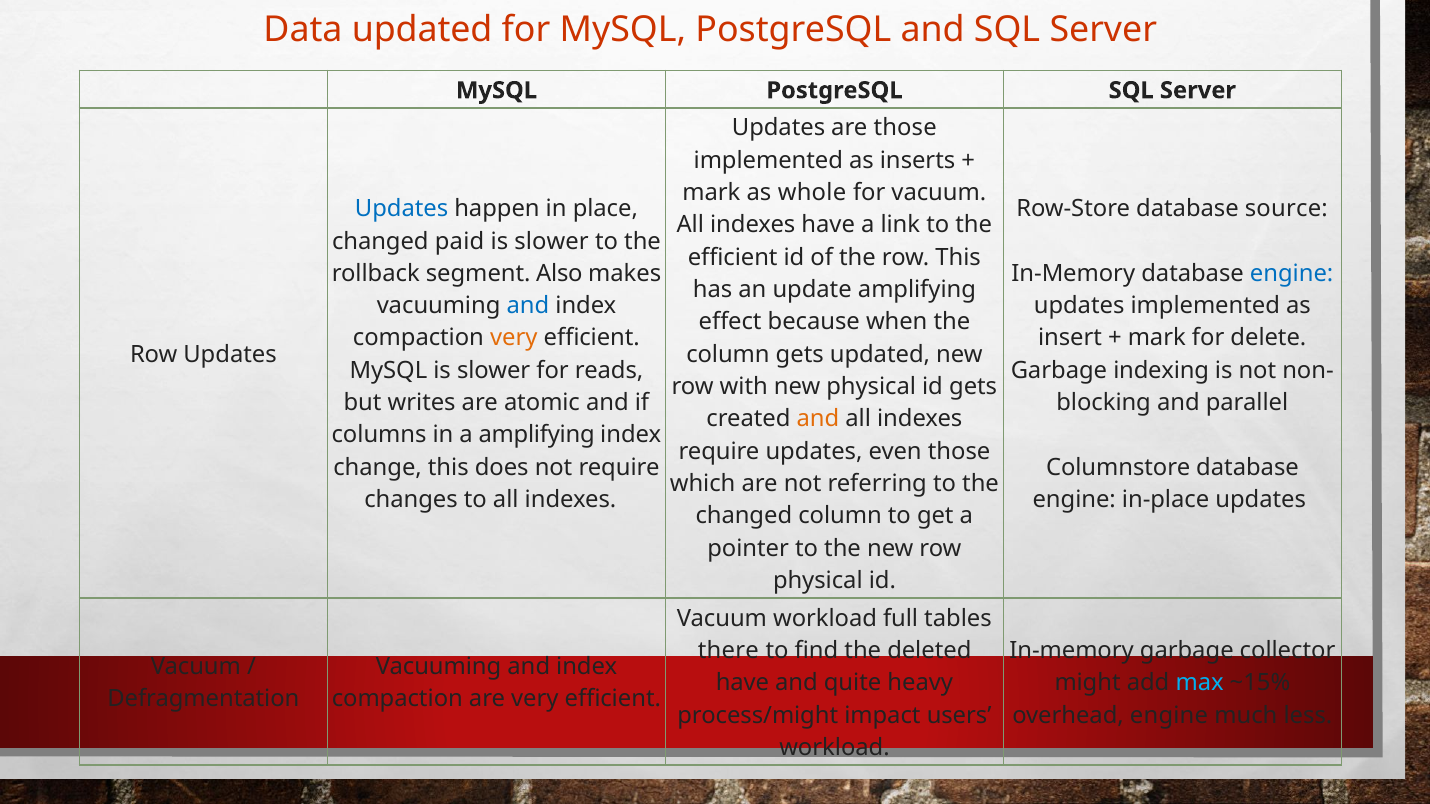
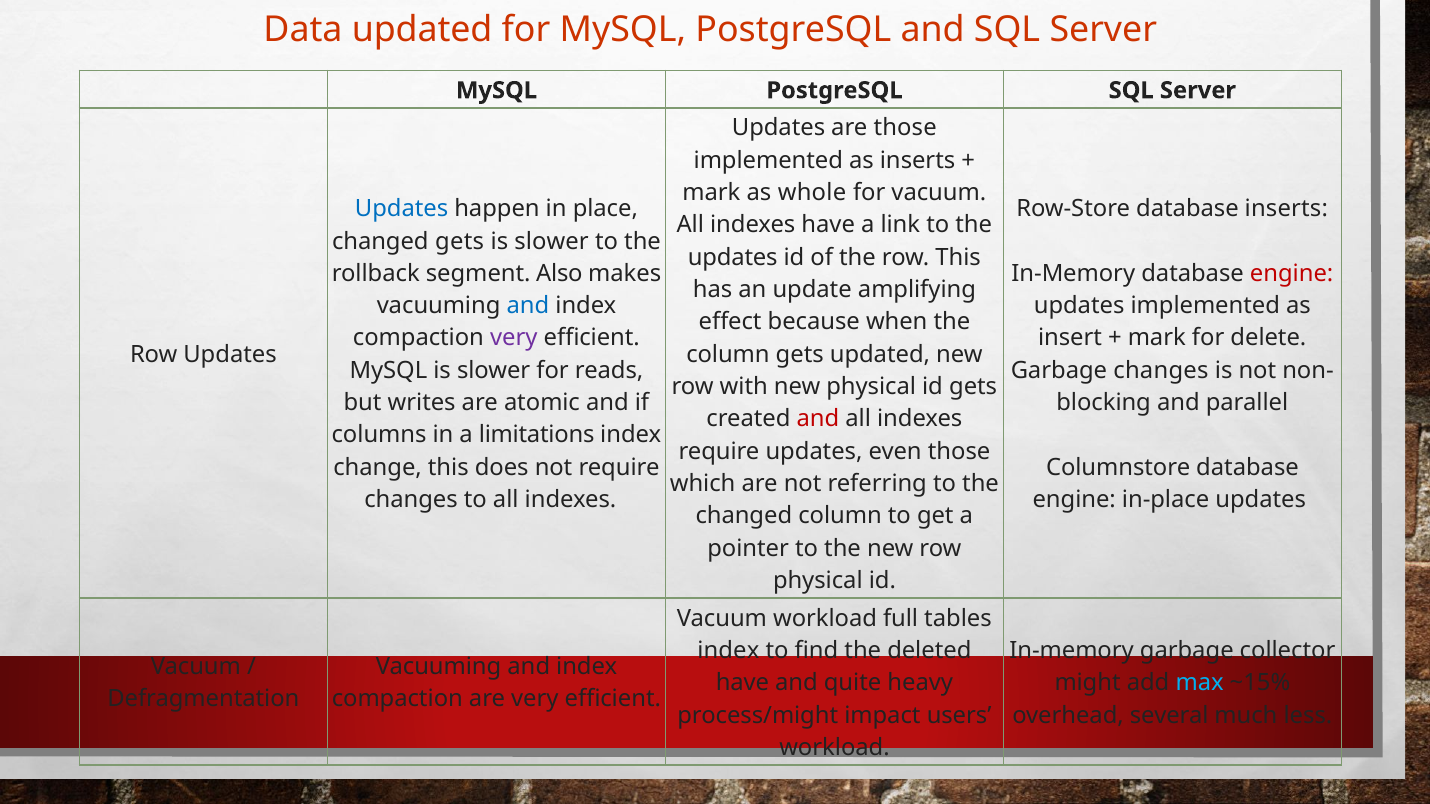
database source: source -> inserts (1286, 209)
changed paid: paid -> gets (460, 241)
efficient: efficient -> updates (733, 257)
engine colour: blue -> red (1292, 274)
very colour: orange -> purple (514, 338)
Garbage indexing: indexing -> changes (1161, 371)
and colour: orange -> red (818, 419)
a amplifying: amplifying -> limitations (537, 435)
there: there -> index (728, 651)
overhead engine: engine -> several (1169, 716)
